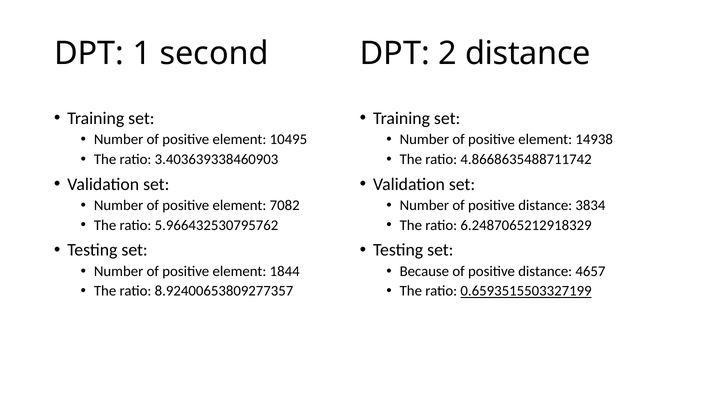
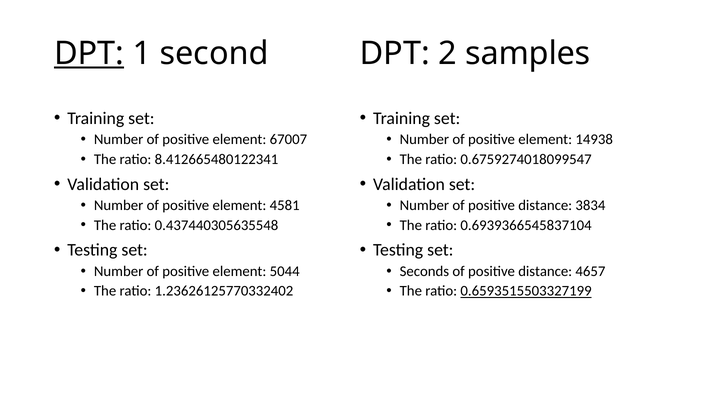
DPT underline: none -> present (89, 53)
2 distance: distance -> samples (528, 53)
10495: 10495 -> 67007 (288, 140)
4.8668635488711742: 4.8668635488711742 -> 0.6759274018099547 (526, 159)
3.403639338460903: 3.403639338460903 -> 8.412665480122341 (217, 159)
7082: 7082 -> 4581 (285, 205)
5.966432530795762: 5.966432530795762 -> 0.437440305635548 (217, 225)
6.2487065212918329: 6.2487065212918329 -> 0.6939366545837104 (526, 225)
1844: 1844 -> 5044 (285, 271)
Because: Because -> Seconds (424, 271)
8.92400653809277357: 8.92400653809277357 -> 1.23626125770332402 (224, 291)
